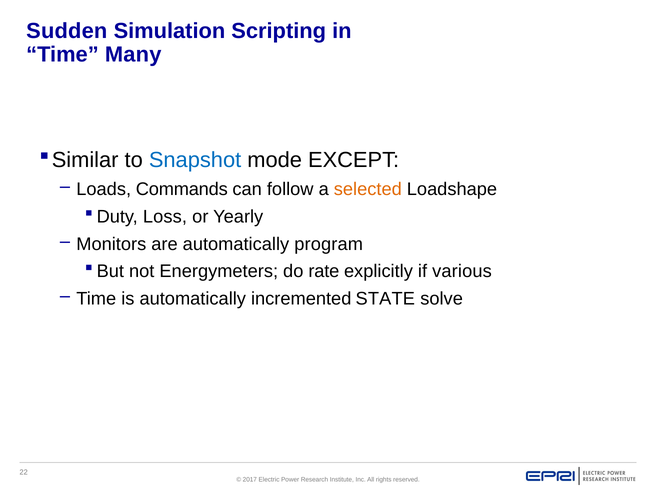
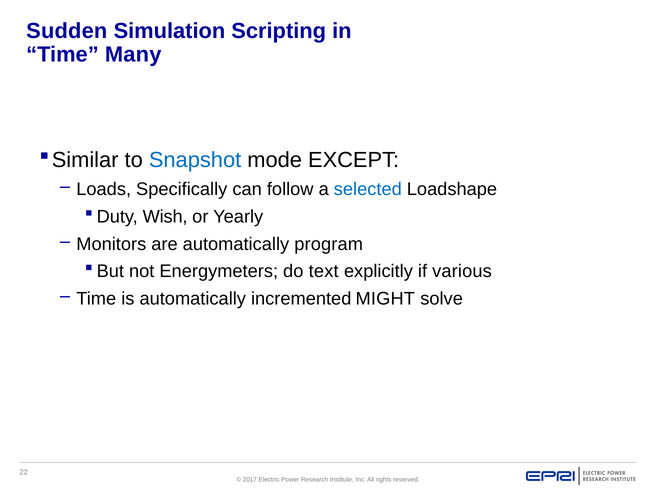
Commands: Commands -> Specifically (182, 189)
selected colour: orange -> blue (368, 189)
Loss: Loss -> Wish (165, 217)
rate: rate -> text (324, 271)
STATE: STATE -> MIGHT (385, 299)
